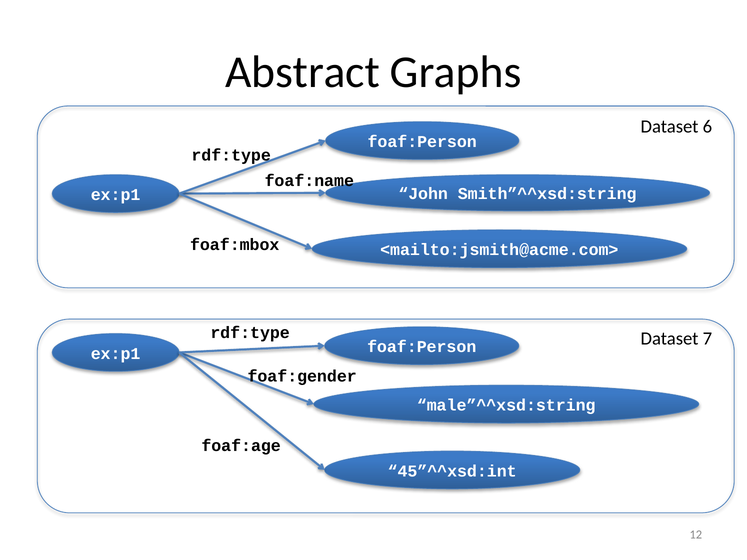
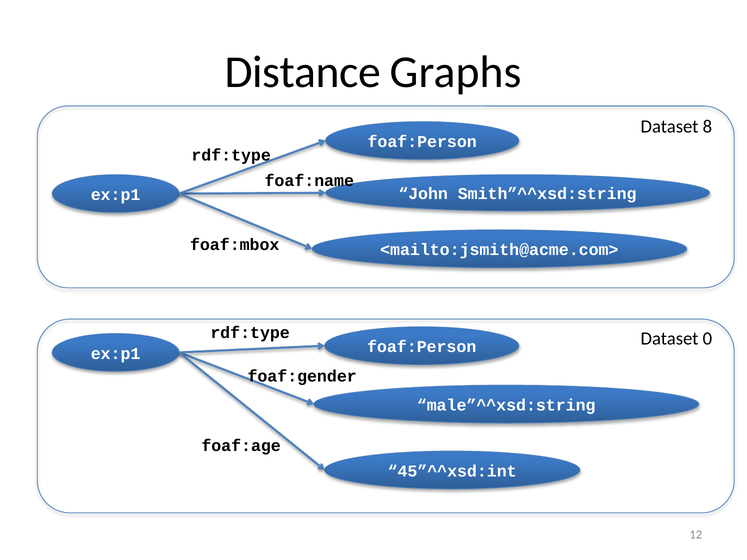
Abstract: Abstract -> Distance (303, 72)
6: 6 -> 8 (707, 127)
7: 7 -> 0 (707, 339)
